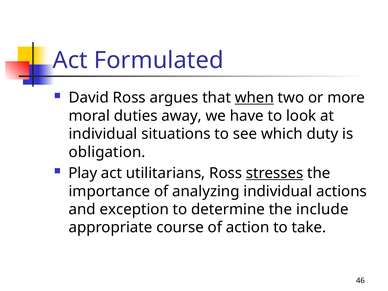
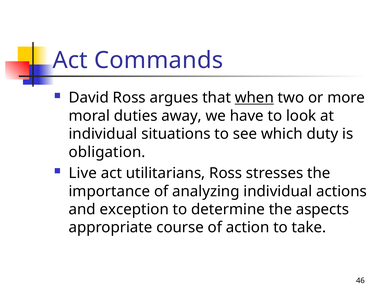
Formulated: Formulated -> Commands (159, 60)
Play: Play -> Live (83, 173)
stresses underline: present -> none (275, 173)
include: include -> aspects (322, 209)
